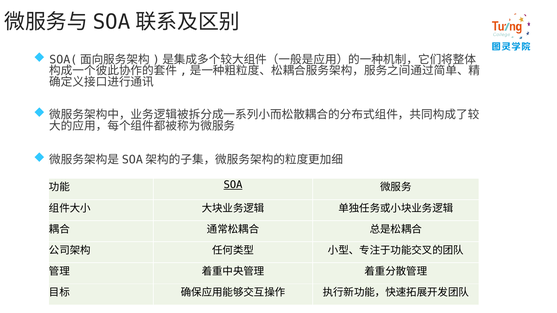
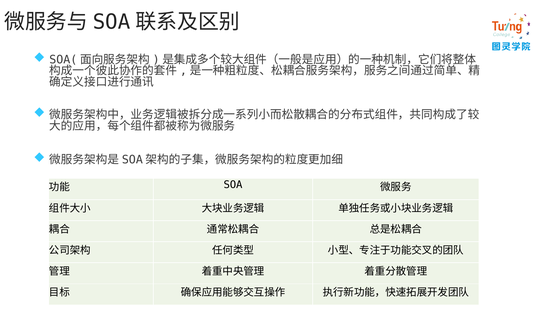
SOA underline: present -> none (233, 185)
